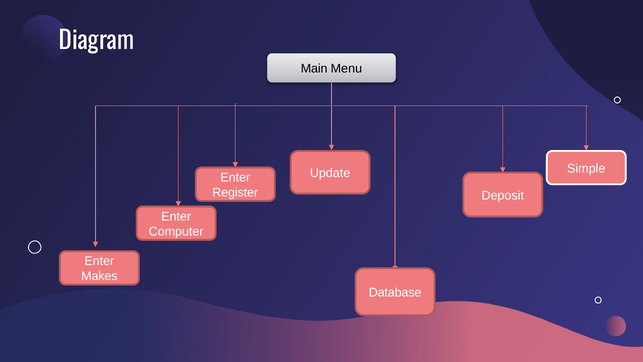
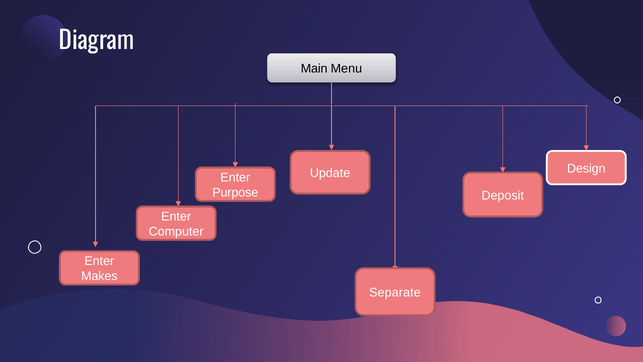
Simple: Simple -> Design (586, 168)
Register: Register -> Purpose (235, 192)
Database: Database -> Separate (395, 292)
